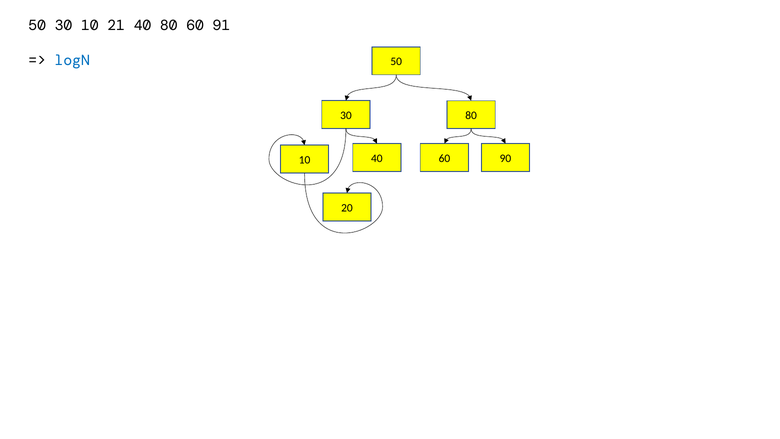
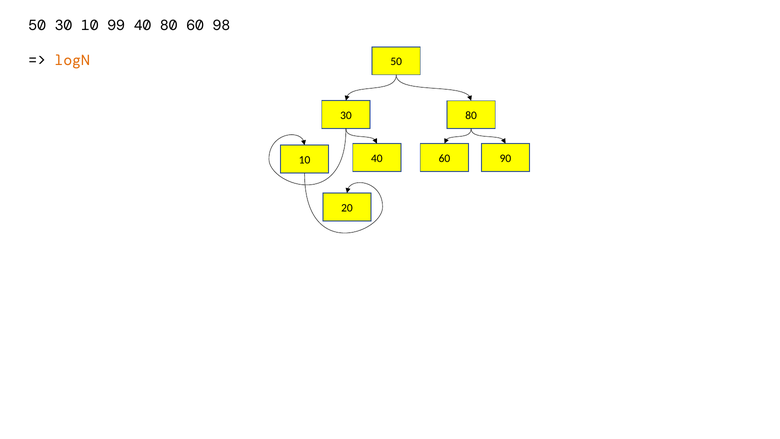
21: 21 -> 99 (116, 25)
91: 91 -> 98 (221, 25)
logN colour: blue -> orange (72, 60)
